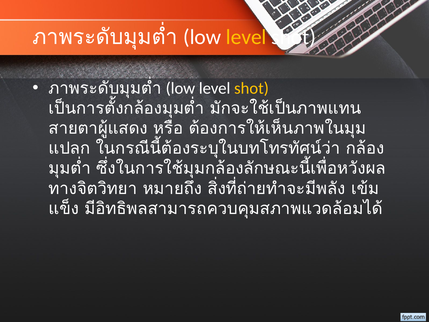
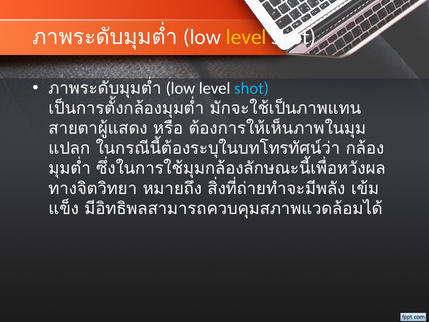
shot colour: yellow -> light blue (251, 88)
